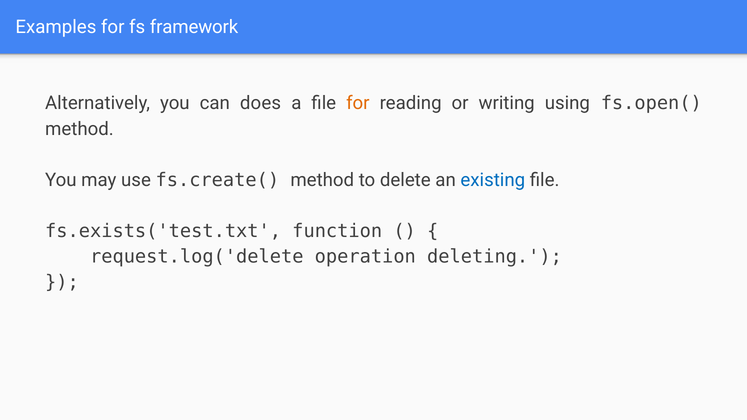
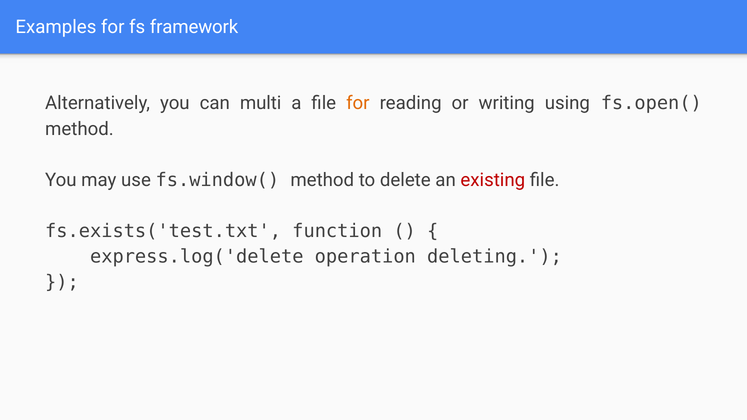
does: does -> multi (261, 103)
fs.create(: fs.create( -> fs.window( (217, 180)
existing colour: blue -> red (493, 180)
request.log('delete: request.log('delete -> express.log('delete (197, 257)
